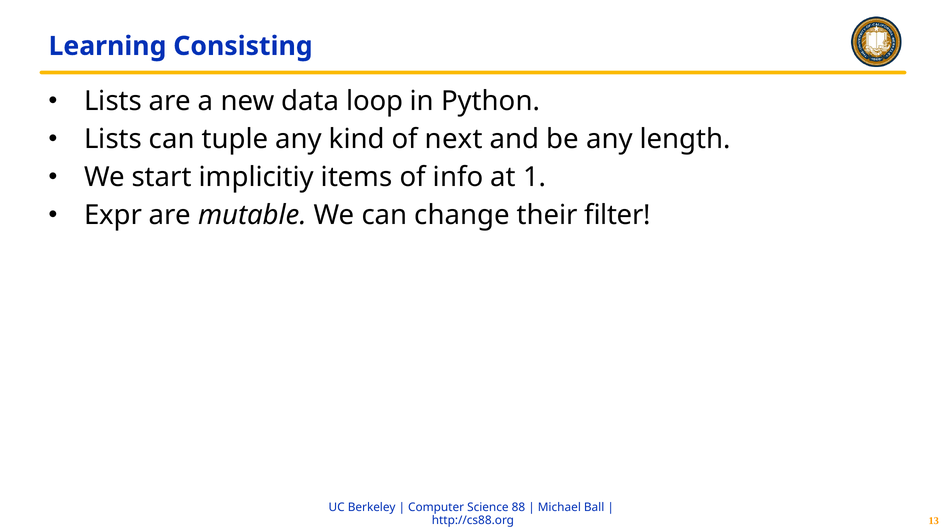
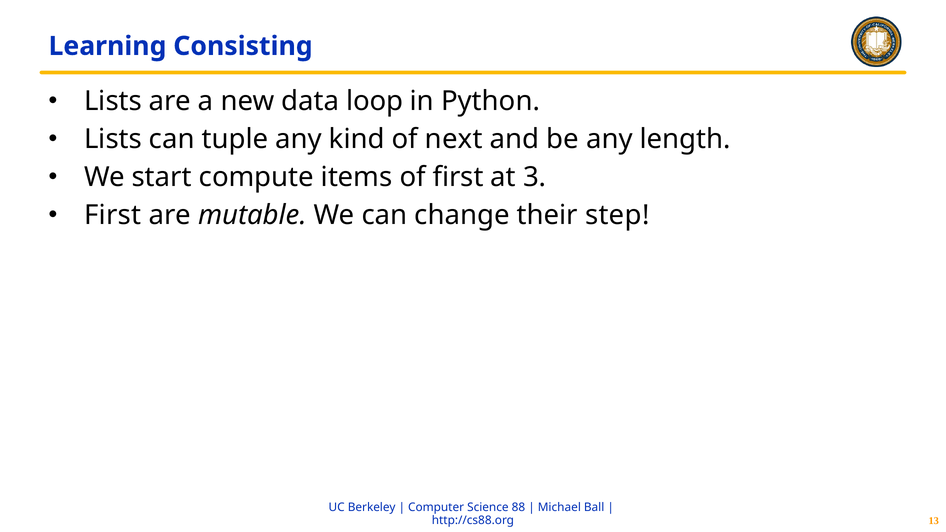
implicitiy: implicitiy -> compute (256, 177)
of info: info -> first (458, 177)
1: 1 -> 3 (535, 177)
Expr: Expr -> First (113, 215)
filter: filter -> step (617, 215)
